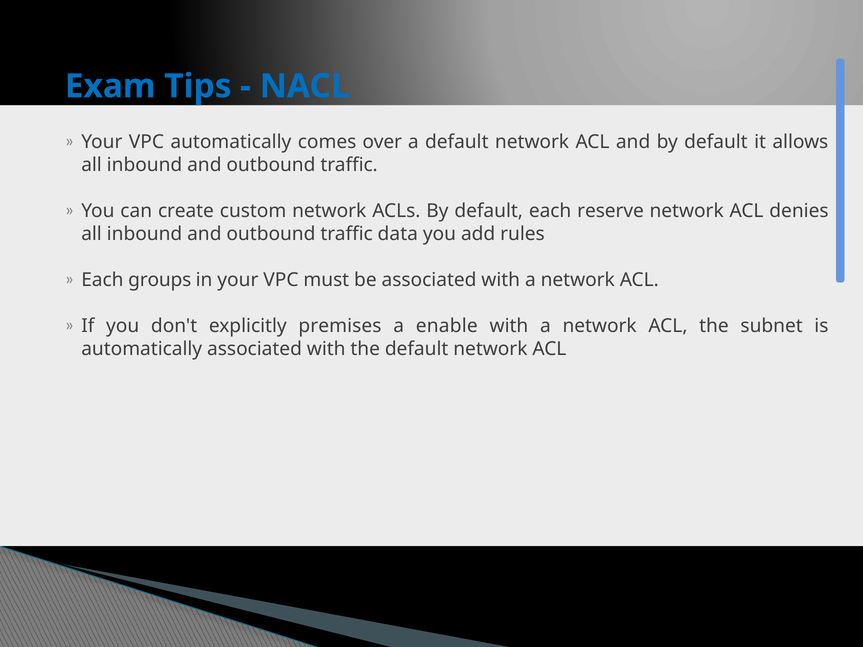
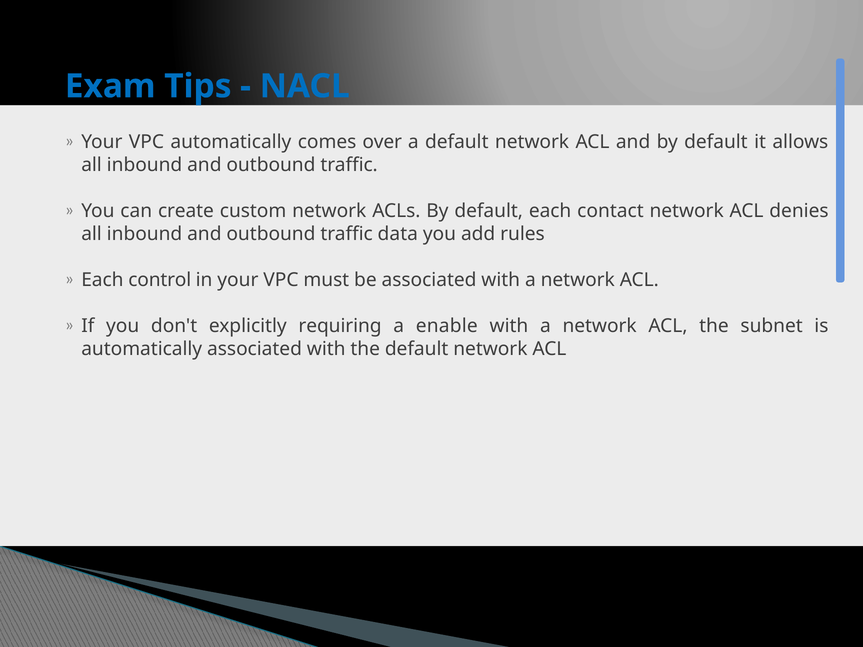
reserve: reserve -> contact (610, 211)
groups: groups -> control (160, 280)
premises: premises -> requiring (340, 326)
